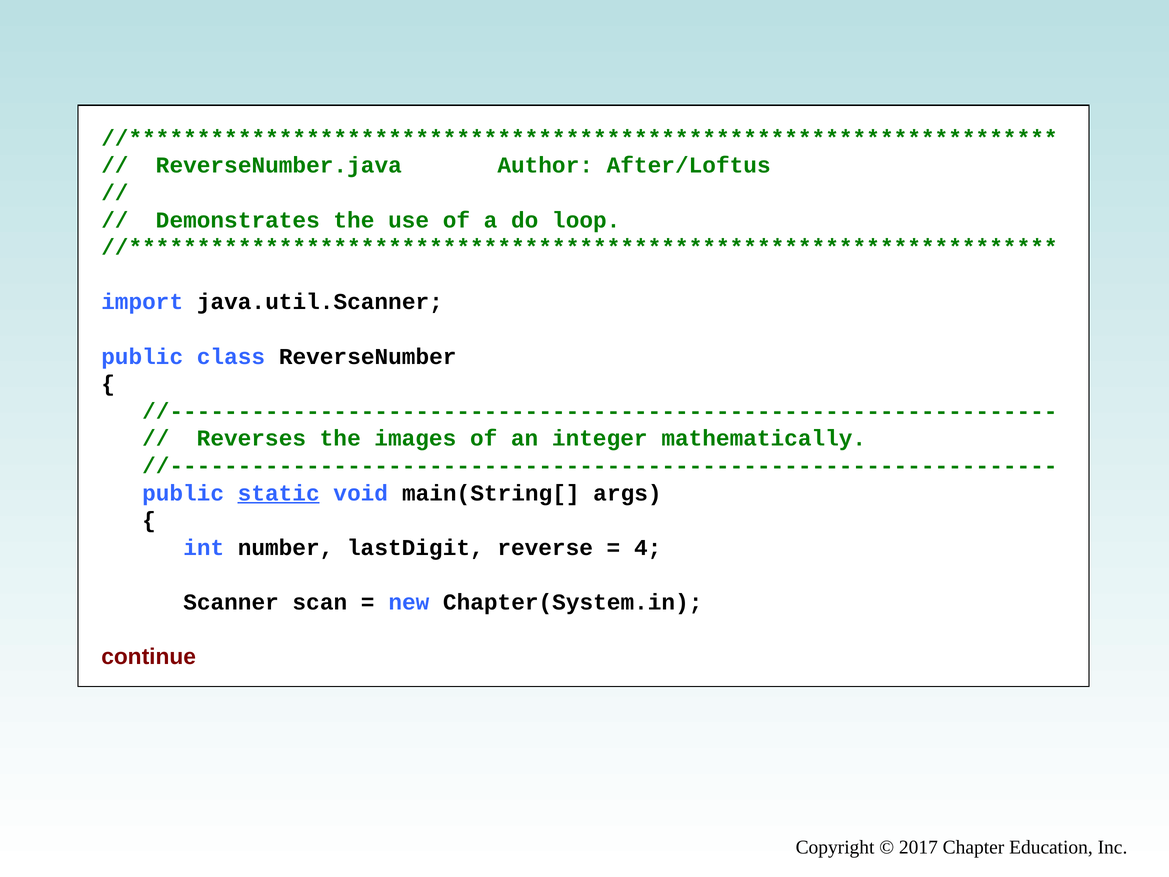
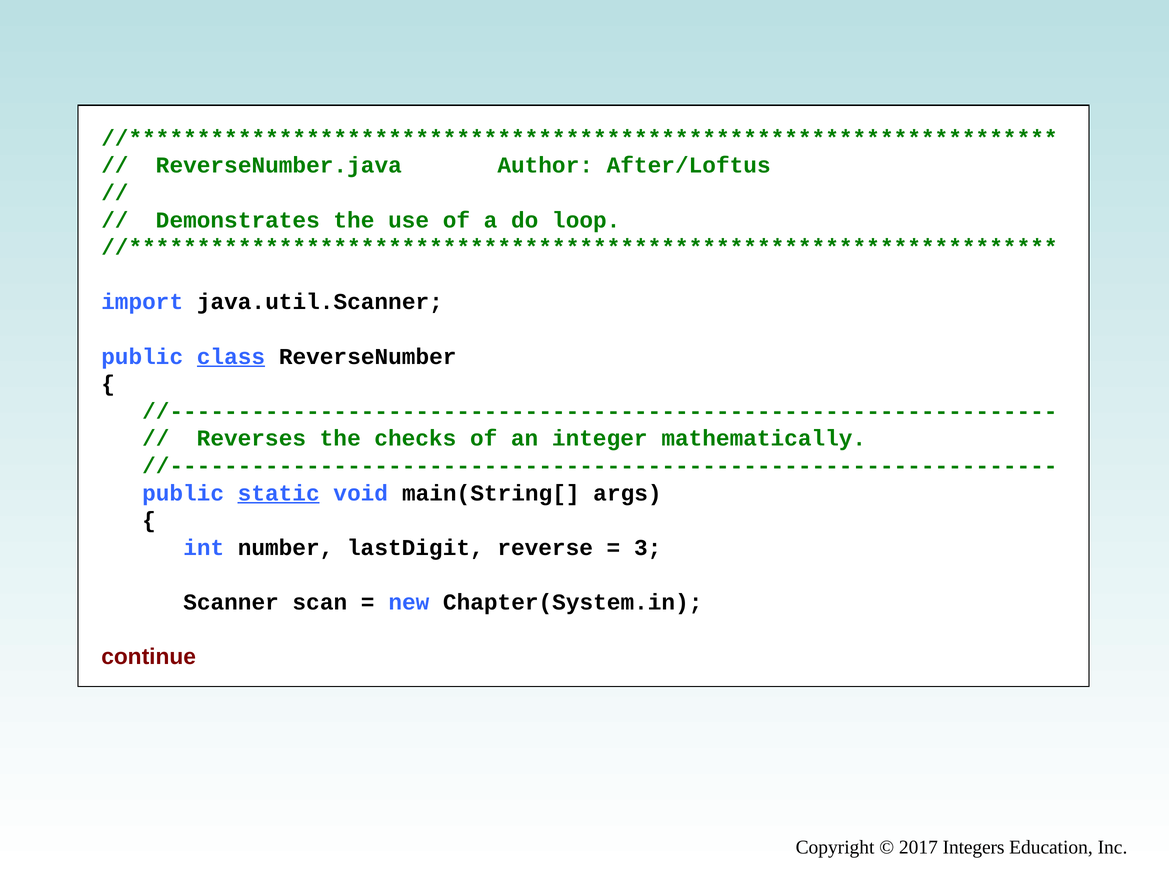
class underline: none -> present (231, 356)
images: images -> checks (415, 438)
4: 4 -> 3 (648, 547)
Chapter: Chapter -> Integers (974, 847)
